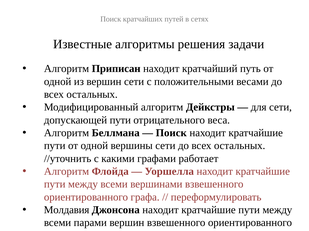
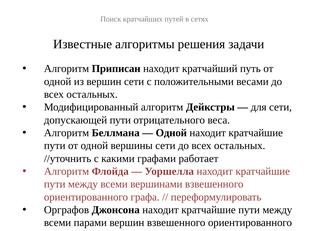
Поиск: Поиск -> Одной (171, 133)
Молдавия: Молдавия -> Орграфов (67, 211)
